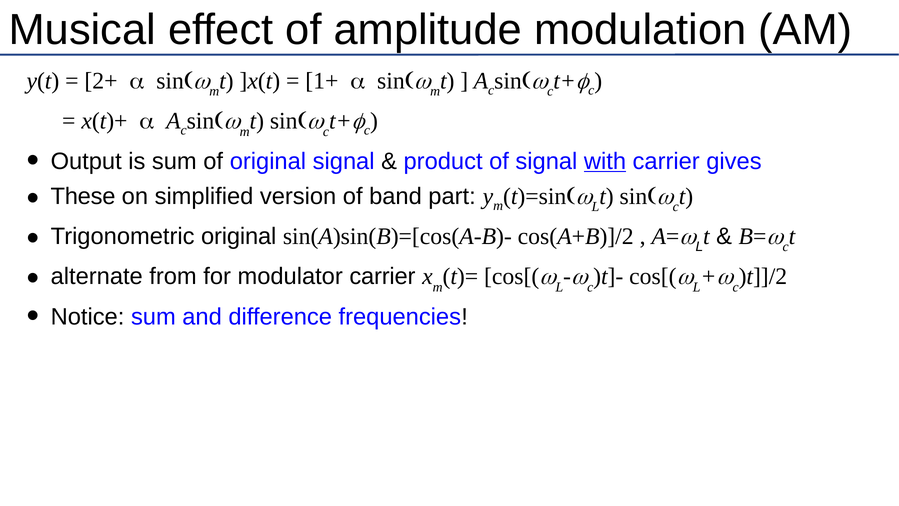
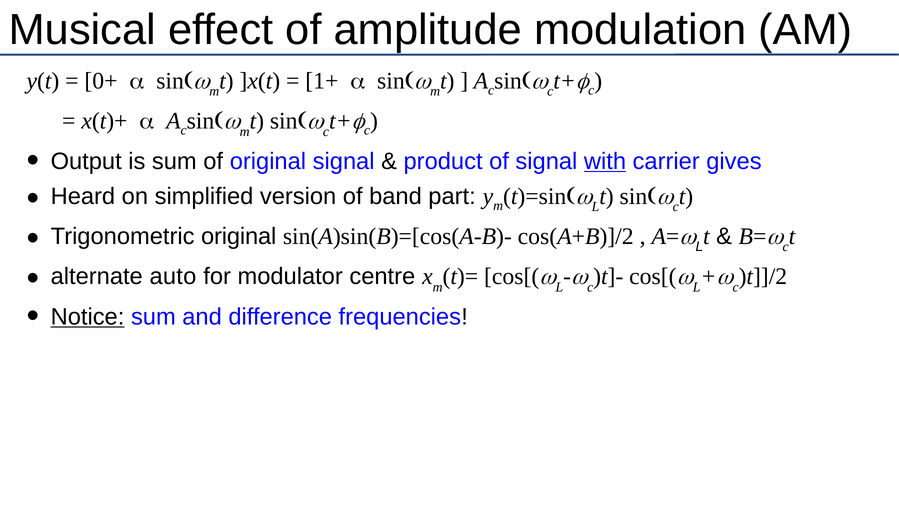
2+: 2+ -> 0+ (101, 81)
These: These -> Heard (83, 196)
from: from -> auto (173, 276)
modulator carrier: carrier -> centre (382, 276)
Notice underline: none -> present (88, 317)
